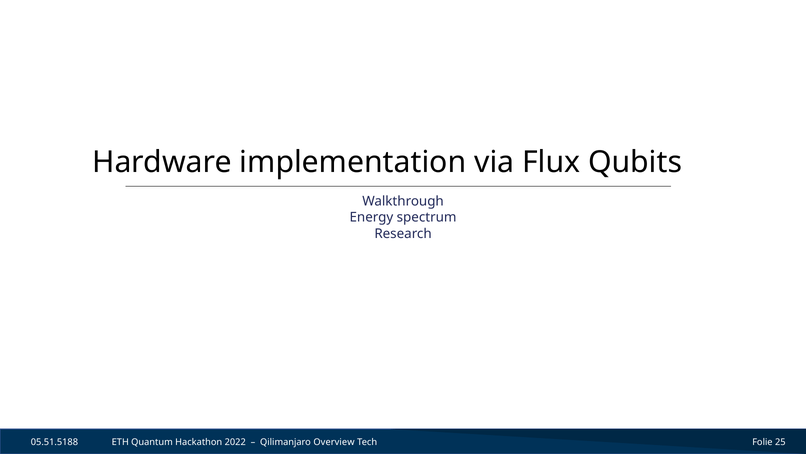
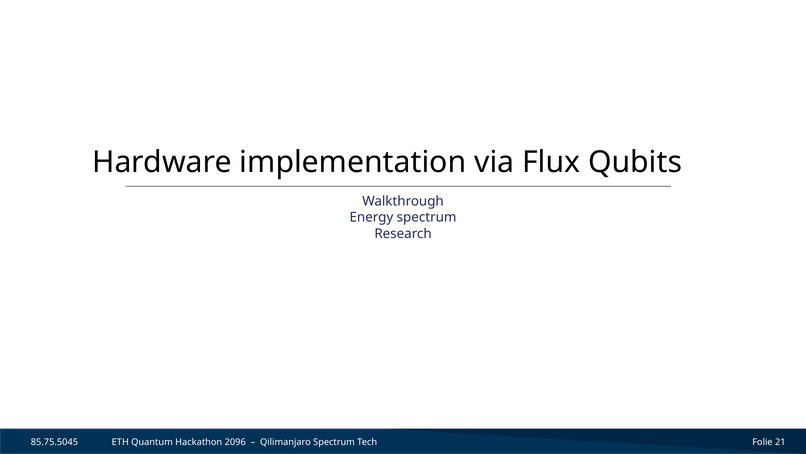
05.51.5188: 05.51.5188 -> 85.75.5045 (54, 441)
2022: 2022 -> 2096 (235, 441)
Qilimanjaro Overview: Overview -> Spectrum (334, 441)
25: 25 -> 21 (780, 441)
